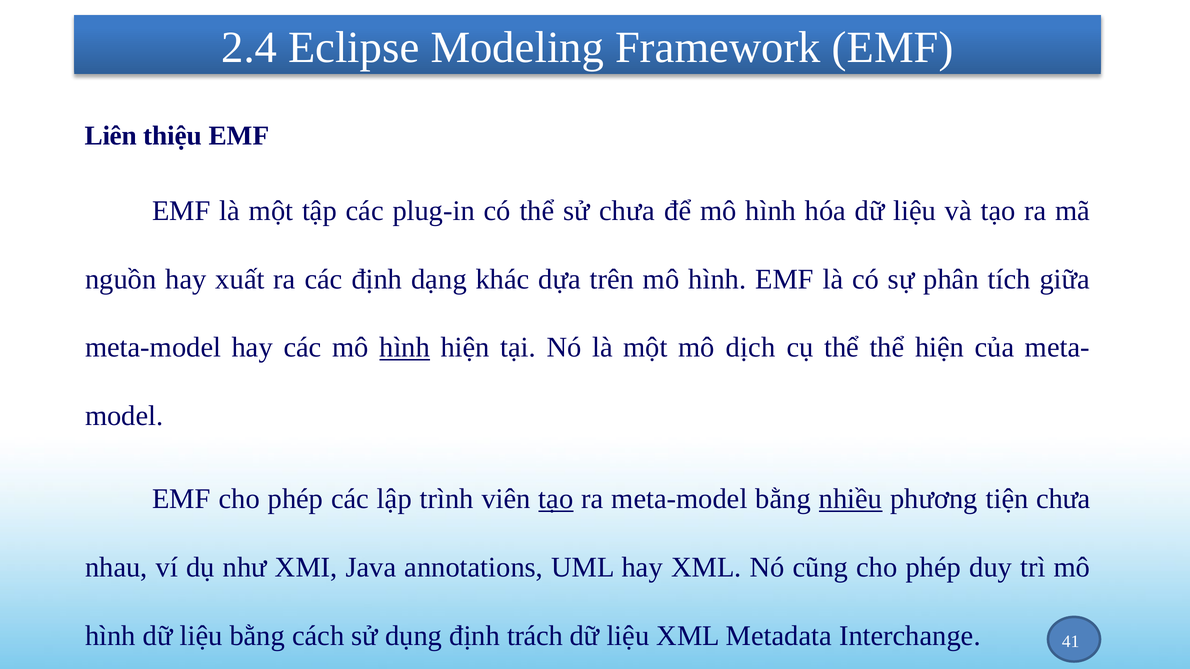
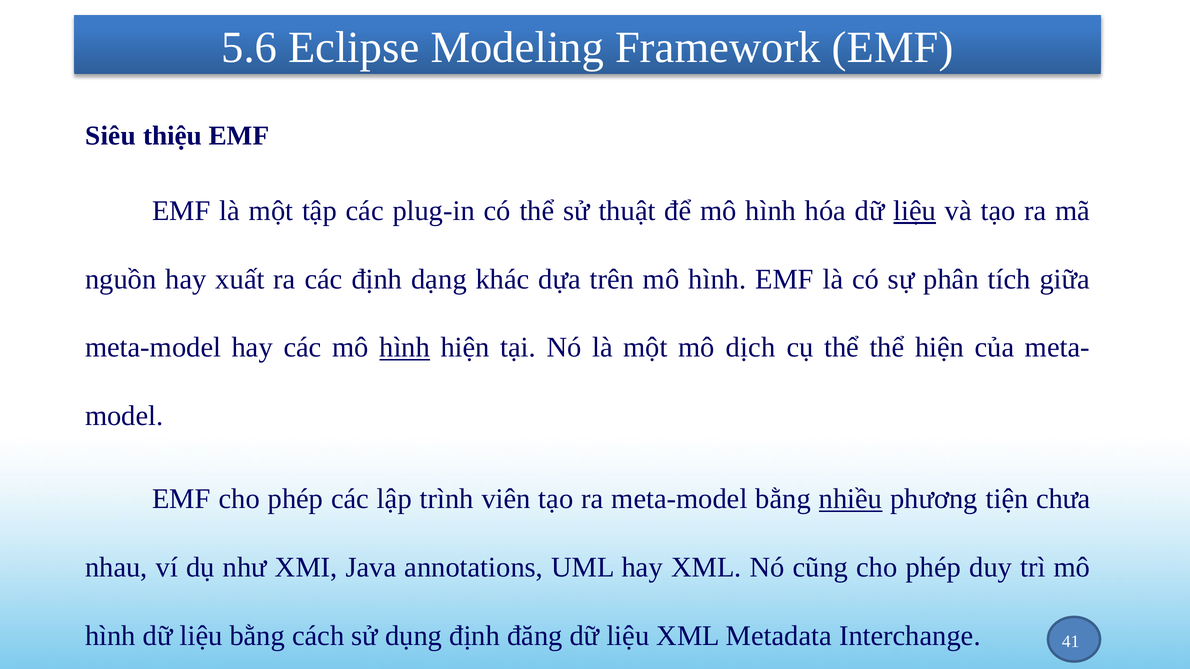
2.4: 2.4 -> 5.6 (249, 48)
Liên: Liên -> Siêu (111, 136)
sử chưa: chưa -> thuật (627, 211)
liệu underline: none -> present (915, 211)
tạo underline: present -> none (556, 499)
trách: trách -> đăng (535, 636)
